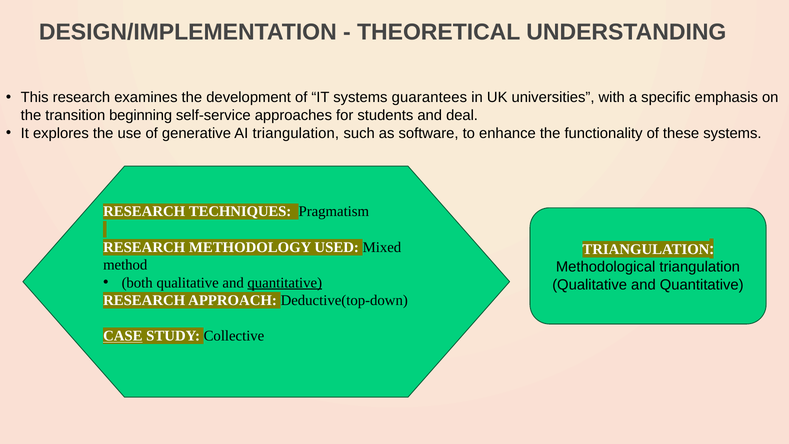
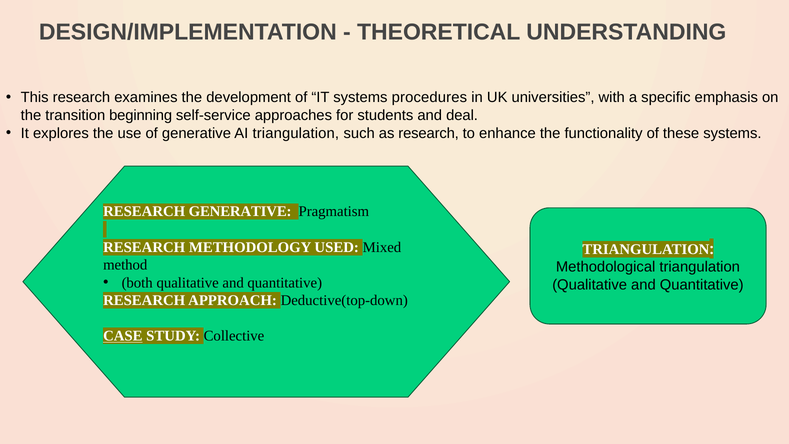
guarantees: guarantees -> procedures (429, 98)
as software: software -> research (429, 133)
RESEARCH TECHNIQUES: TECHNIQUES -> GENERATIVE (240, 212)
quantitative underline: present -> none (285, 283)
